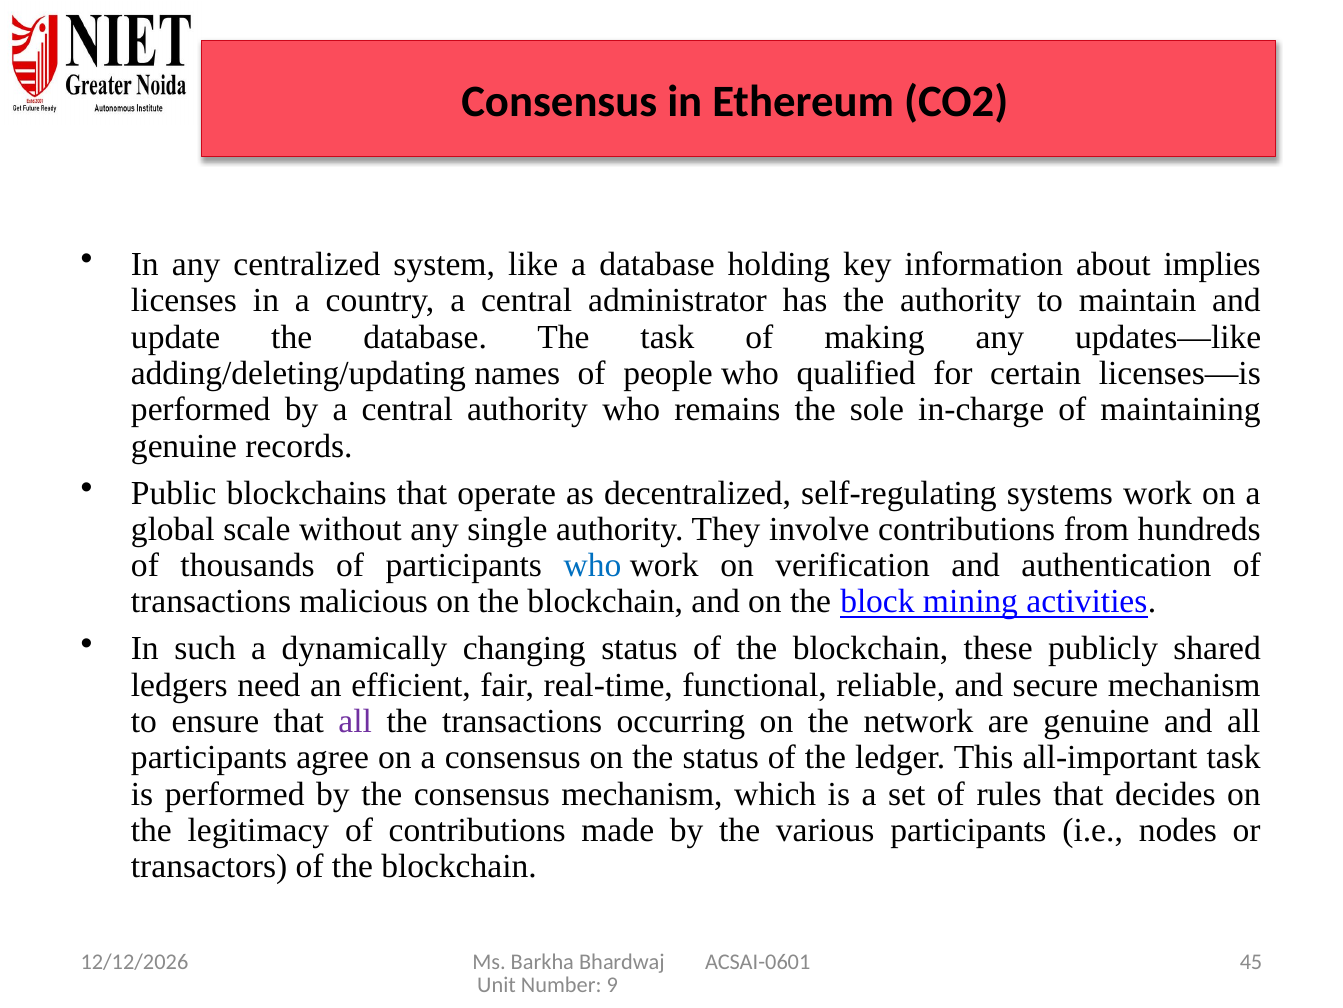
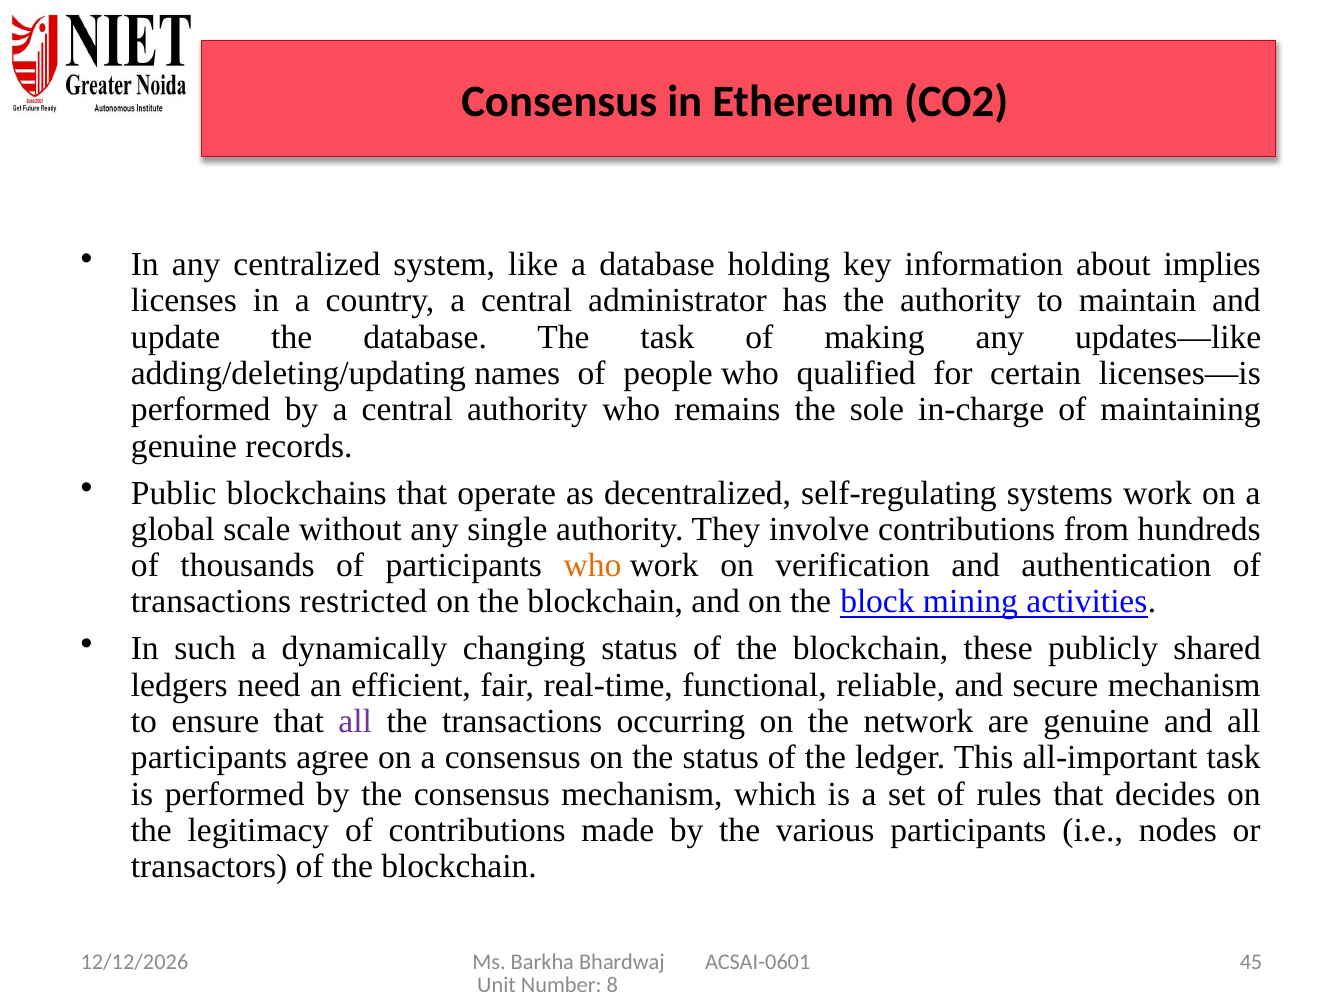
who colour: blue -> orange (592, 565)
malicious: malicious -> restricted (363, 601)
9: 9 -> 8 (612, 984)
